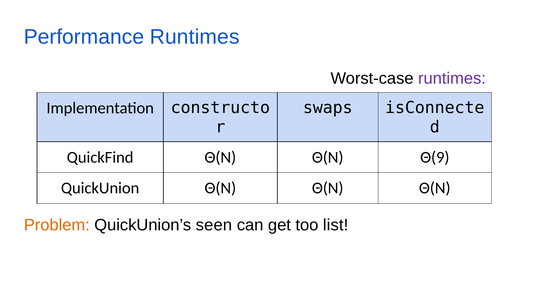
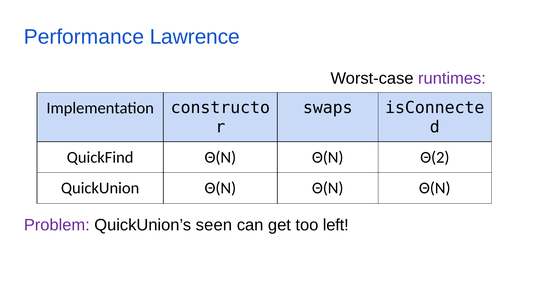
Performance Runtimes: Runtimes -> Lawrence (195, 37)
Θ(9: Θ(9 -> Θ(2 (435, 157)
Problem colour: orange -> purple (57, 225)
list: list -> left (336, 225)
